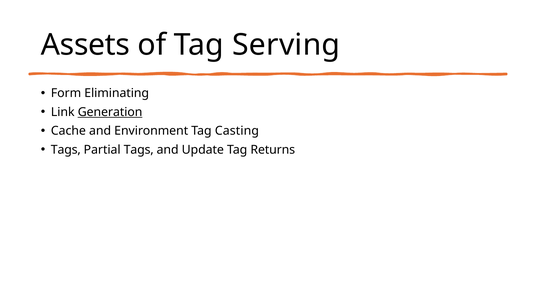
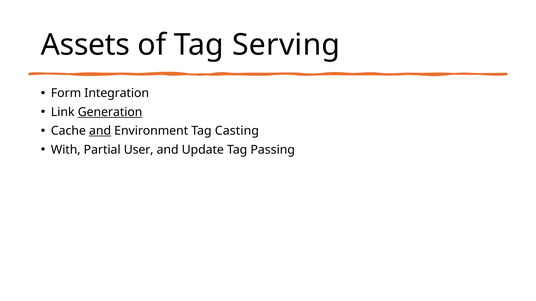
Eliminating: Eliminating -> Integration (117, 93)
and underline: none -> present (100, 131)
Tags: Tags -> With (66, 150)
Partial Tags: Tags -> User (139, 150)
Returns: Returns -> Passing (273, 150)
